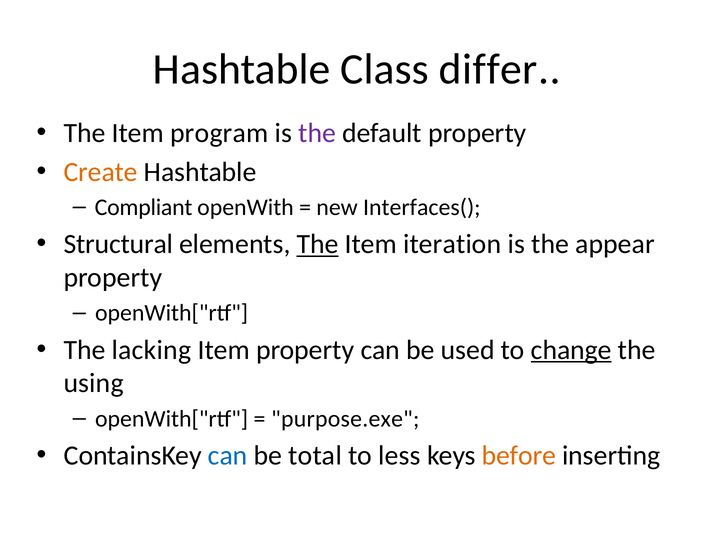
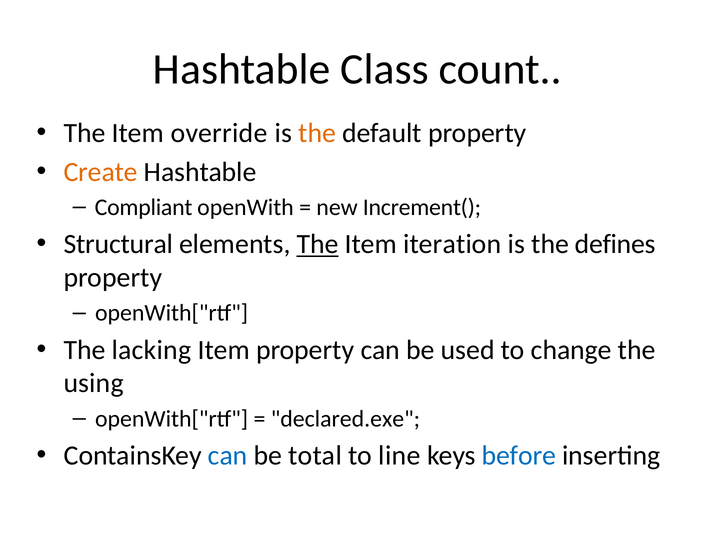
differ: differ -> count (500, 69)
program: program -> override (219, 133)
the colour: purple -> orange (317, 133)
Interfaces(: Interfaces( -> Increment( (422, 208)
appear: appear -> defines (615, 244)
change underline: present -> none (571, 350)
purpose.exe: purpose.exe -> declared.exe (345, 419)
less: less -> line (399, 456)
before colour: orange -> blue (519, 456)
